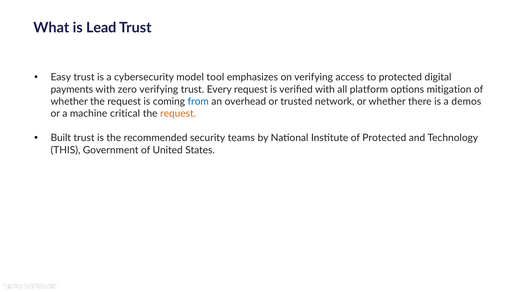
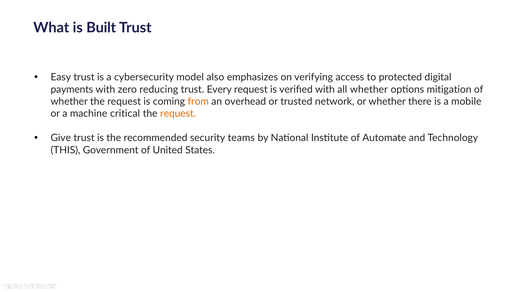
Lead: Lead -> Built (101, 28)
tool: tool -> also (215, 77)
zero verifying: verifying -> reducing (159, 90)
all platform: platform -> whether (369, 90)
from colour: blue -> orange (198, 102)
demos: demos -> mobile (466, 102)
Built: Built -> Give (61, 138)
of Protected: Protected -> Automate (384, 138)
